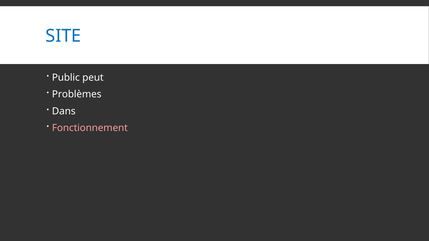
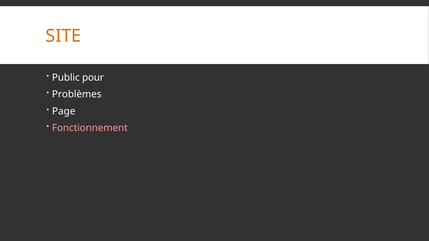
SITE colour: blue -> orange (63, 36)
peut: peut -> pour (93, 78)
Dans: Dans -> Page (64, 111)
